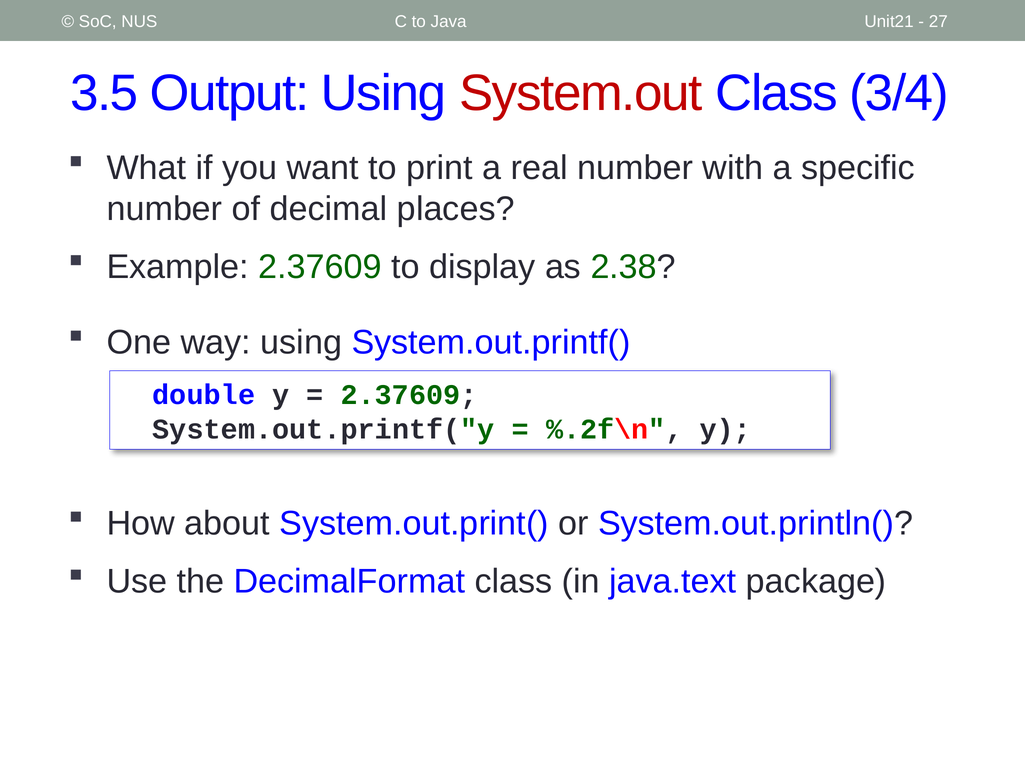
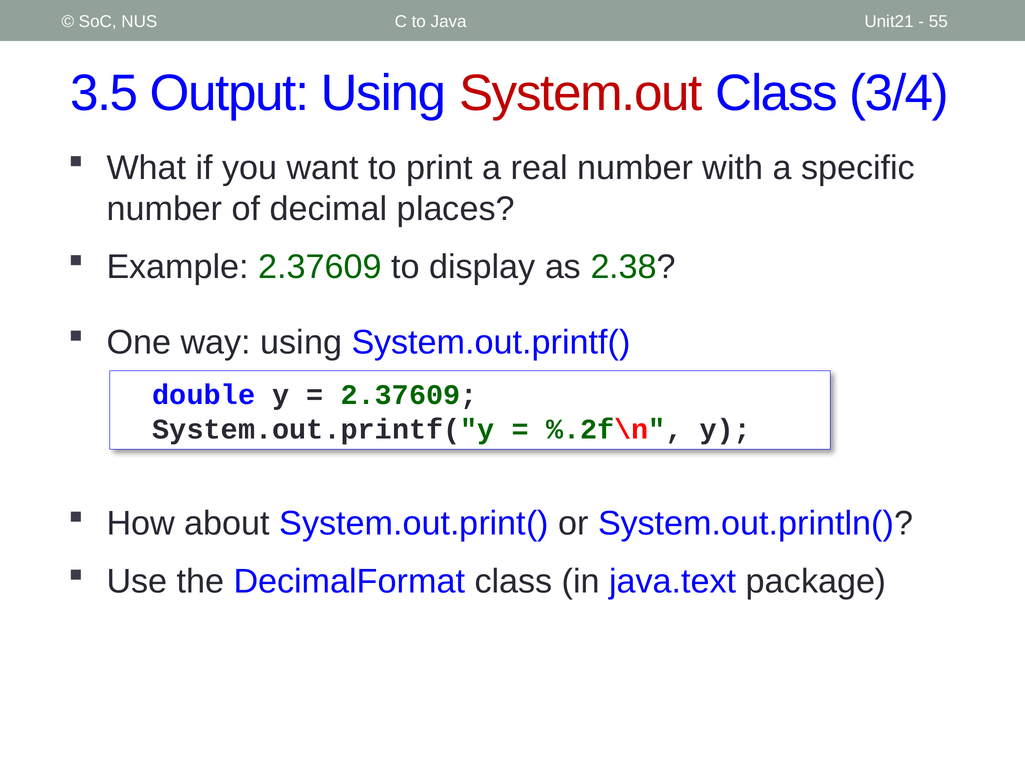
27: 27 -> 55 (938, 22)
